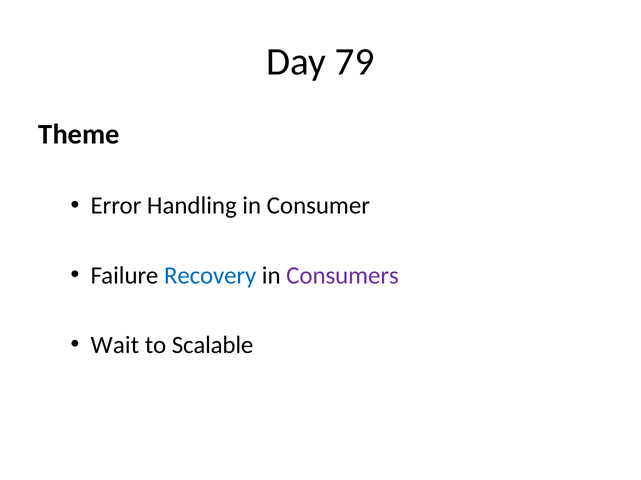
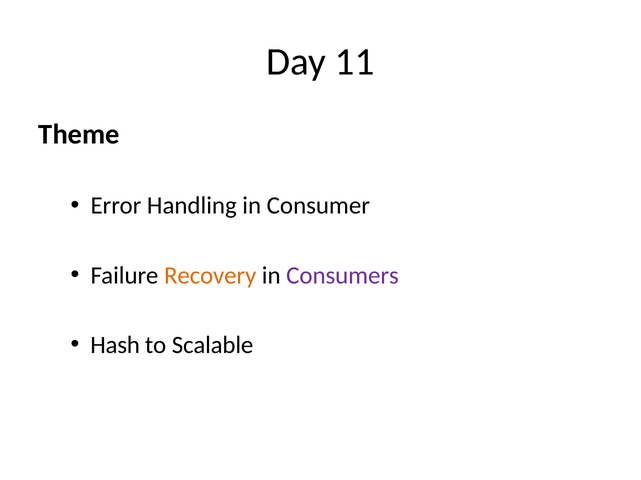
79: 79 -> 11 (355, 62)
Recovery colour: blue -> orange (210, 276)
Wait: Wait -> Hash (115, 346)
